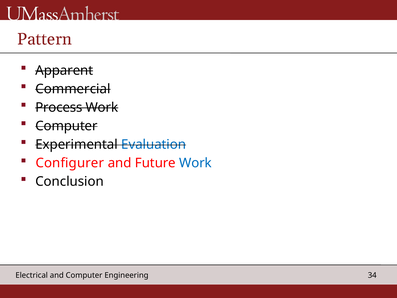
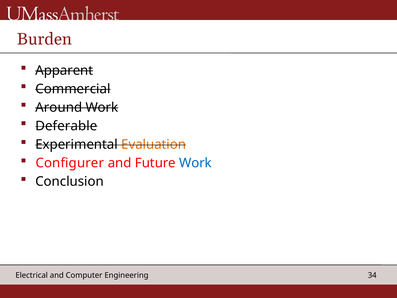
Pattern: Pattern -> Burden (45, 39)
Process: Process -> Around (59, 107)
Computer: Computer -> Deferable (66, 126)
Evaluation colour: blue -> orange (154, 144)
